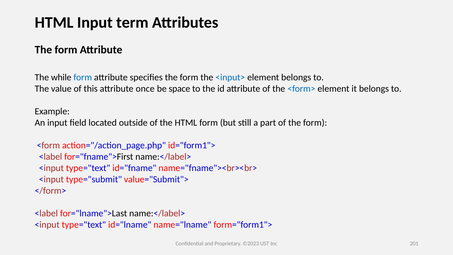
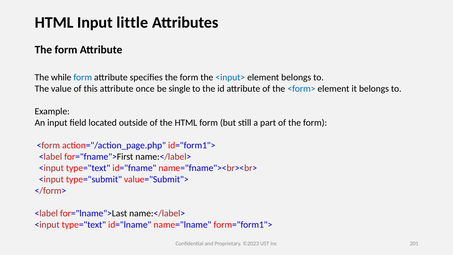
term: term -> little (132, 22)
space: space -> single (179, 89)
